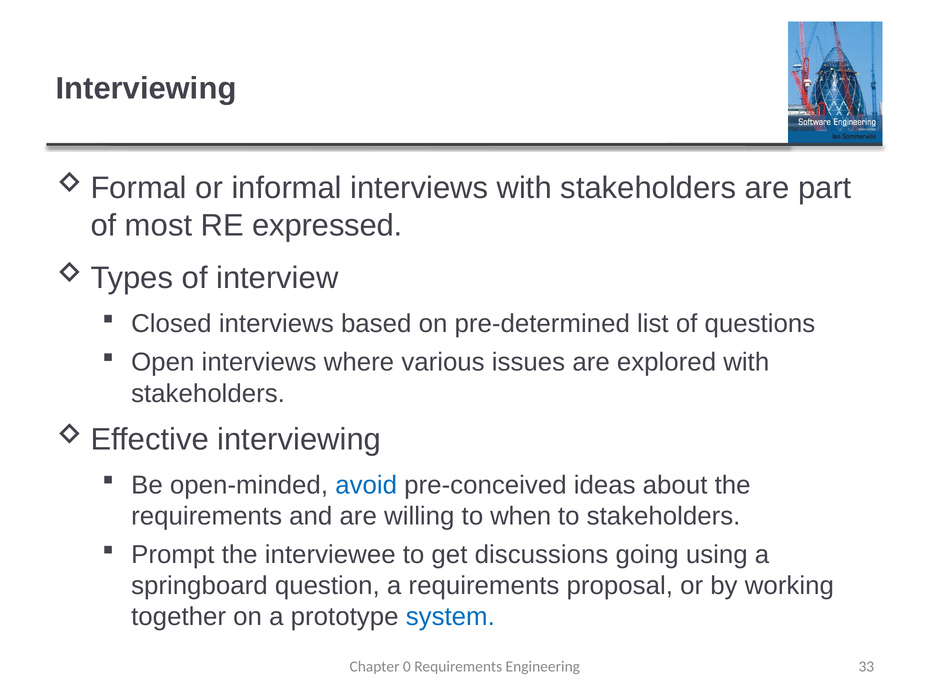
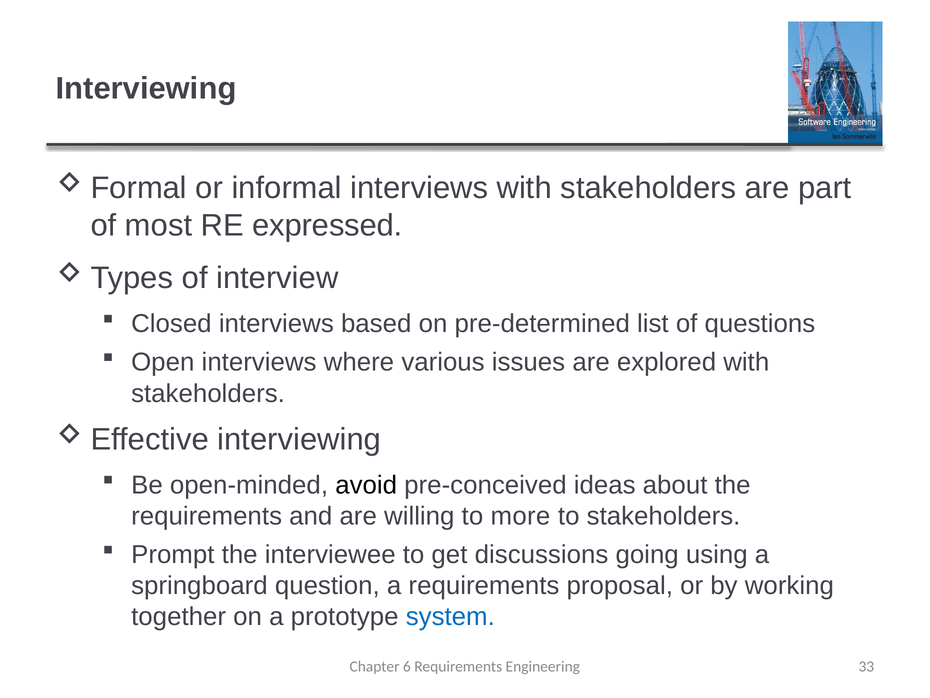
avoid colour: blue -> black (366, 485)
when: when -> more (520, 516)
0: 0 -> 6 (407, 666)
